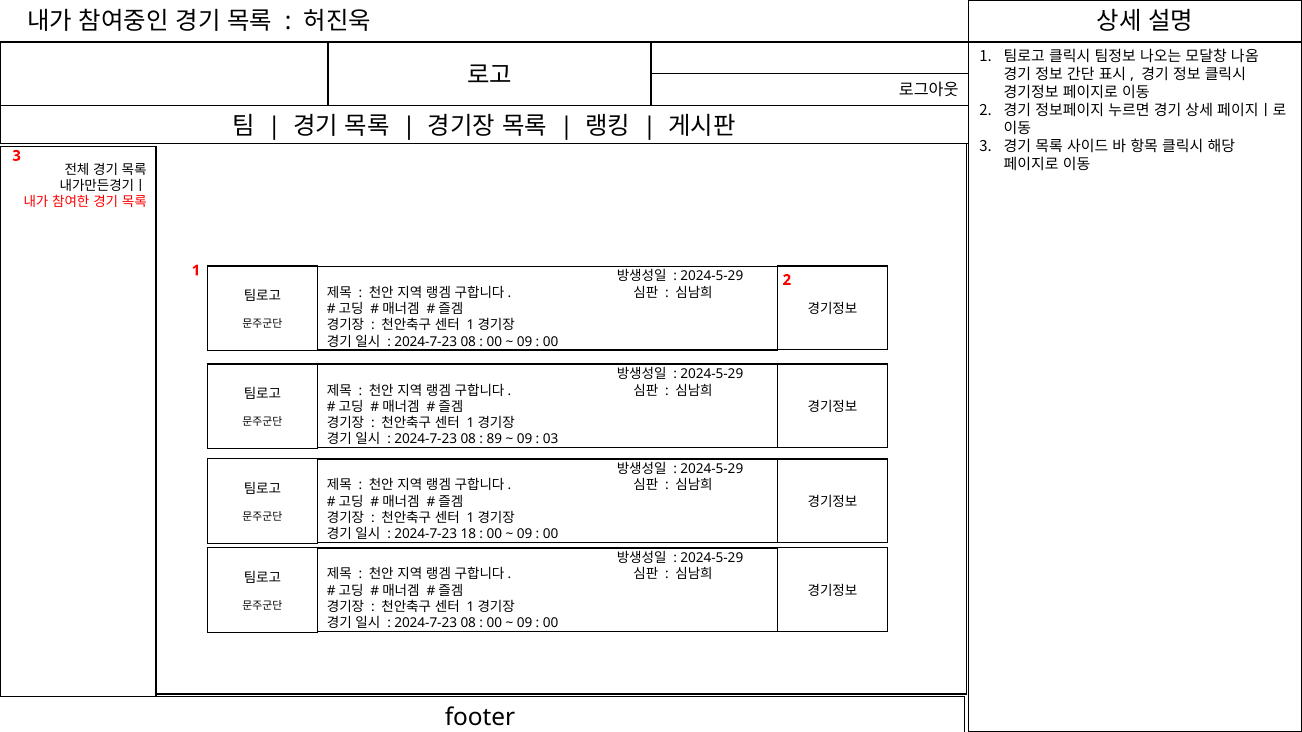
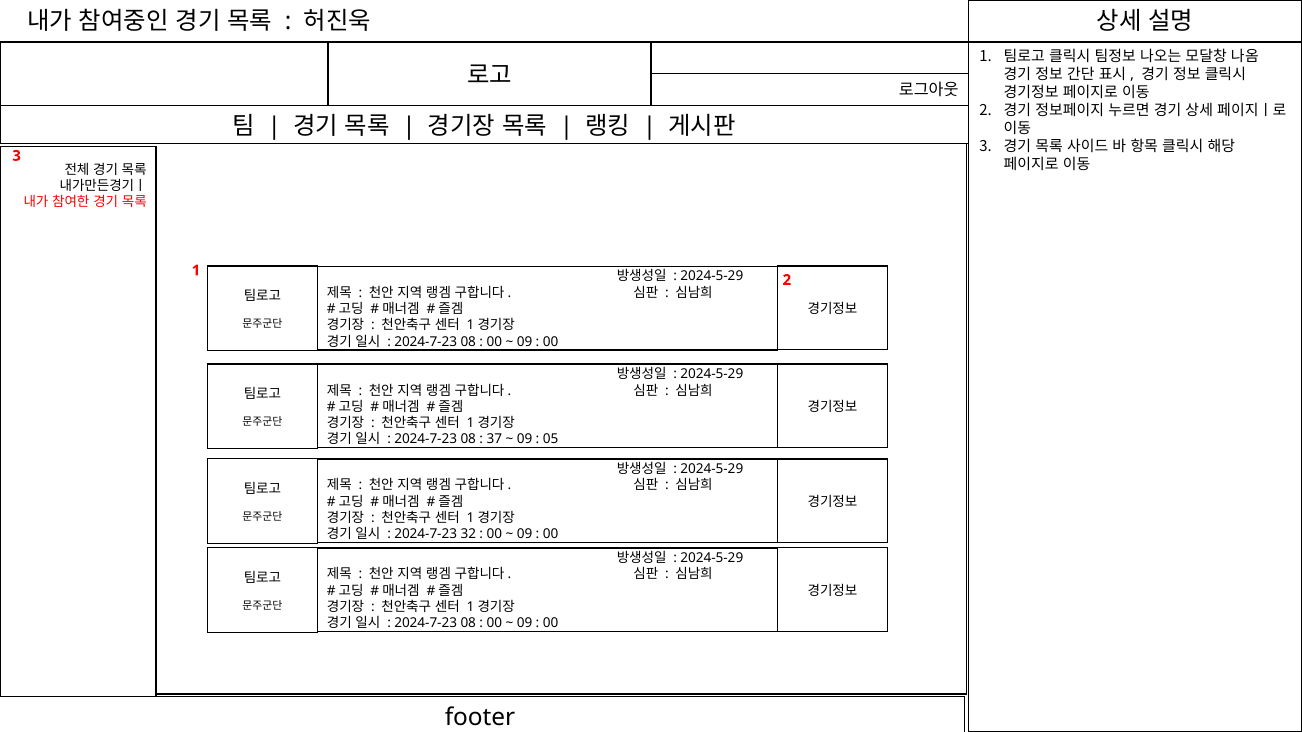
89: 89 -> 37 (494, 440)
03: 03 -> 05 (551, 440)
18: 18 -> 32 (468, 535)
